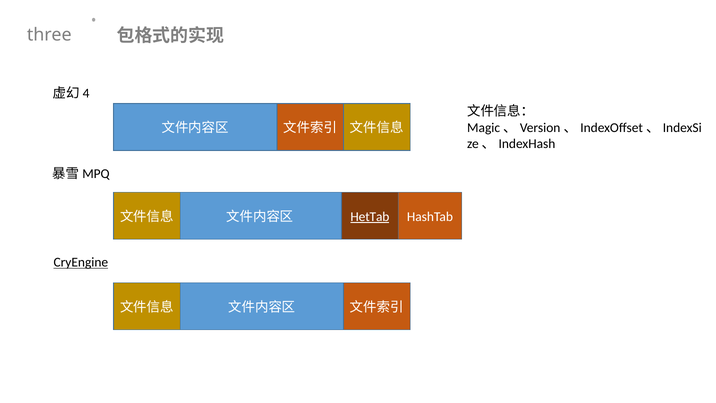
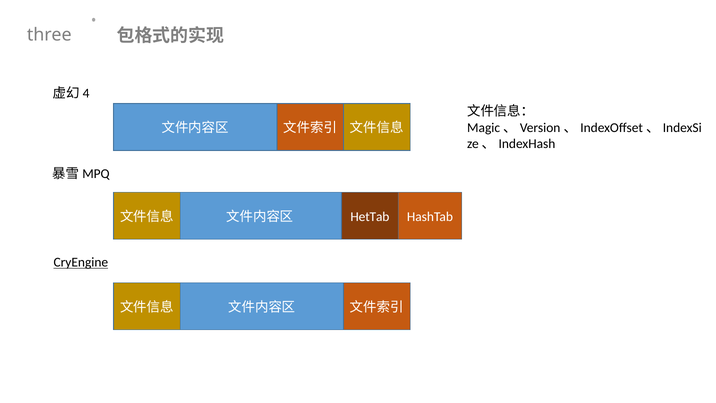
HetTab underline: present -> none (370, 217)
